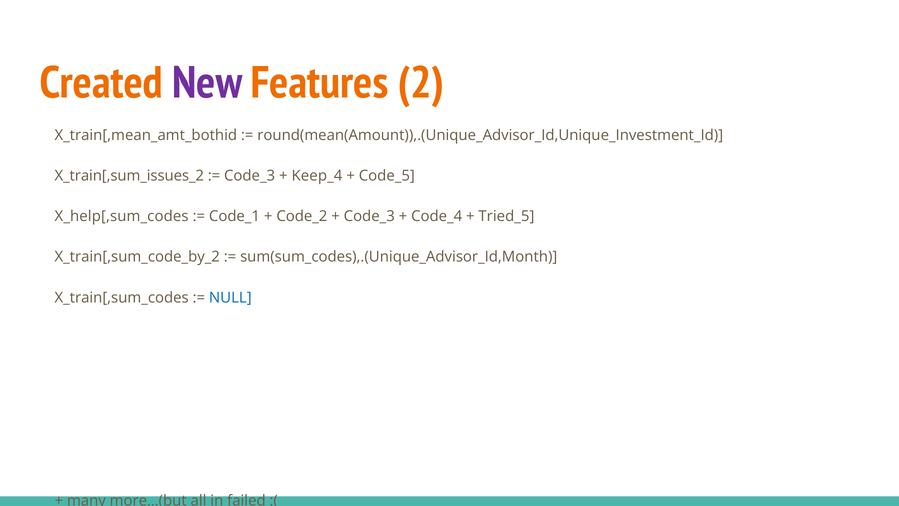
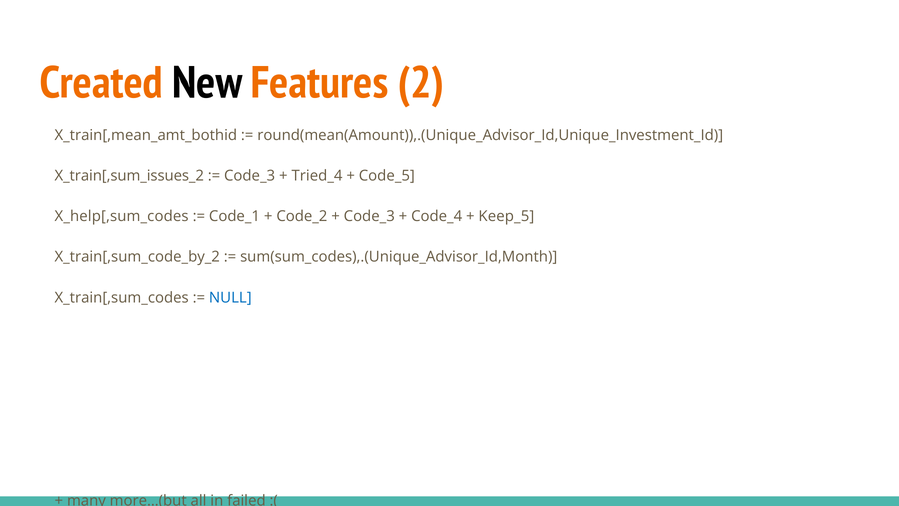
New colour: purple -> black (207, 83)
Keep_4: Keep_4 -> Tried_4 (317, 176)
Tried_5: Tried_5 -> Keep_5 (506, 216)
